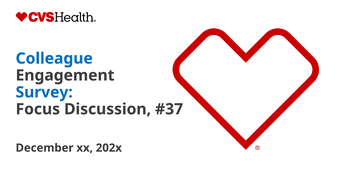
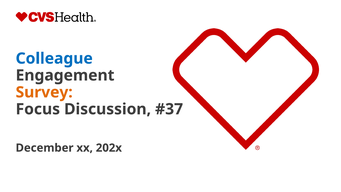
Survey colour: blue -> orange (44, 92)
